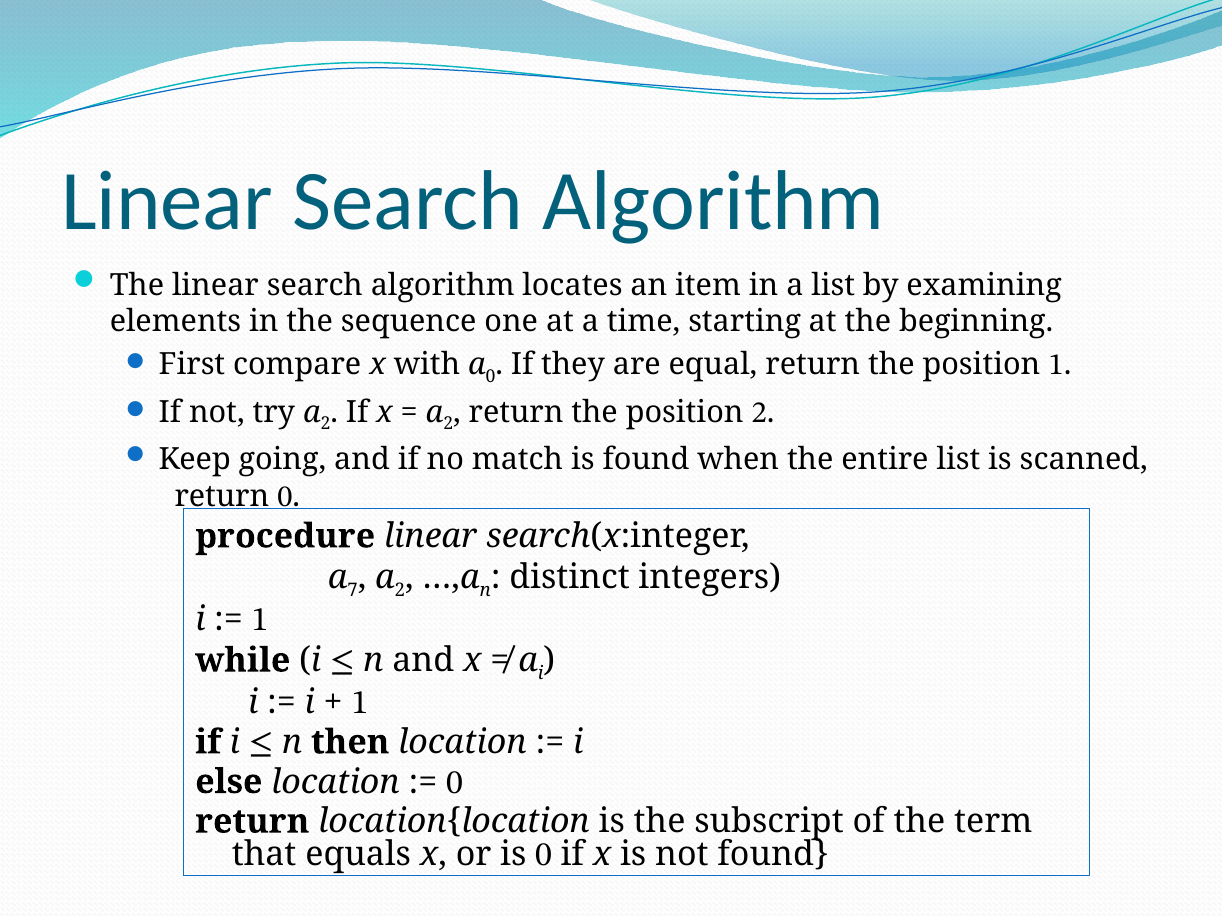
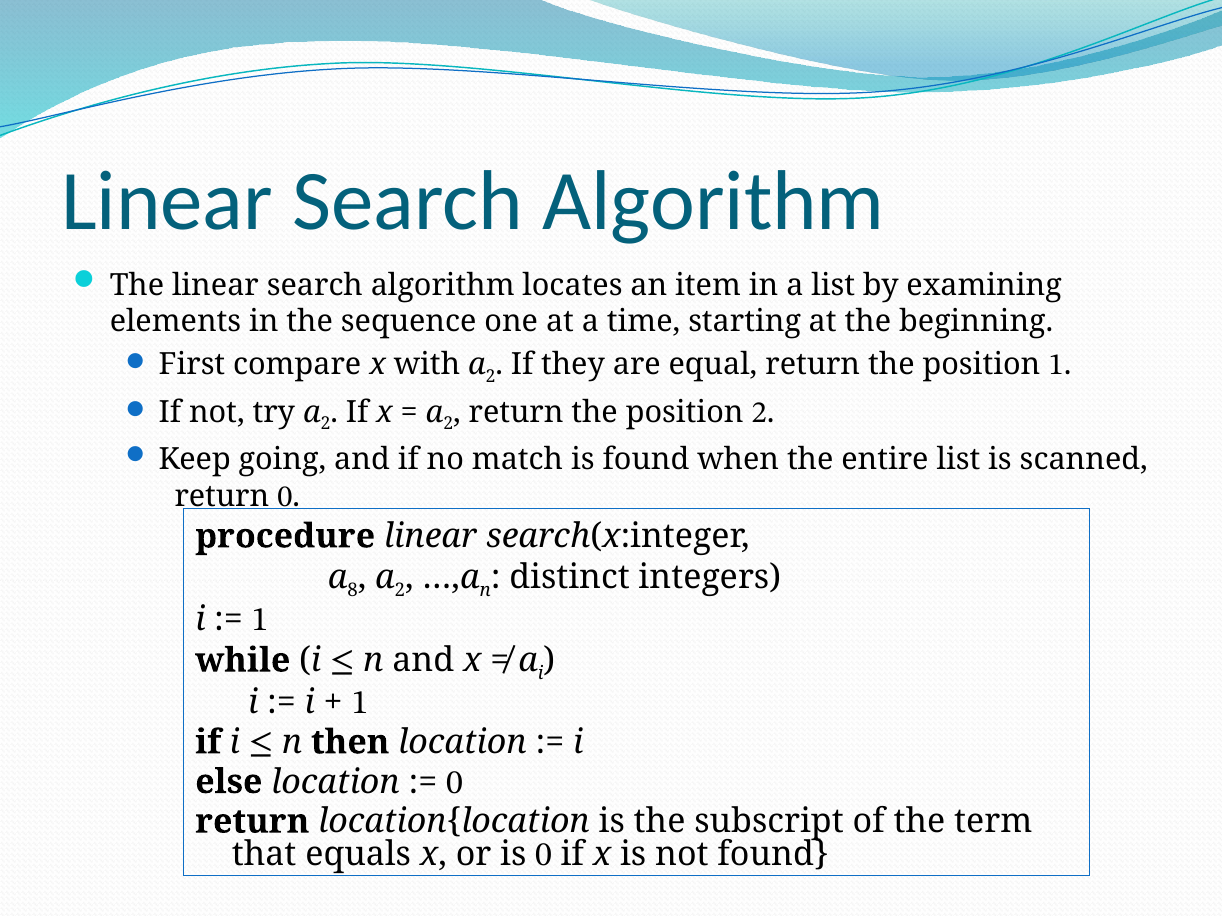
with a 0: 0 -> 2 (491, 376)
7: 7 -> 8 (353, 591)
